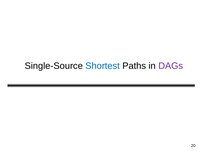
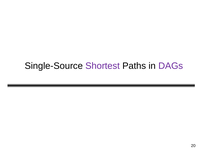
Shortest colour: blue -> purple (103, 66)
